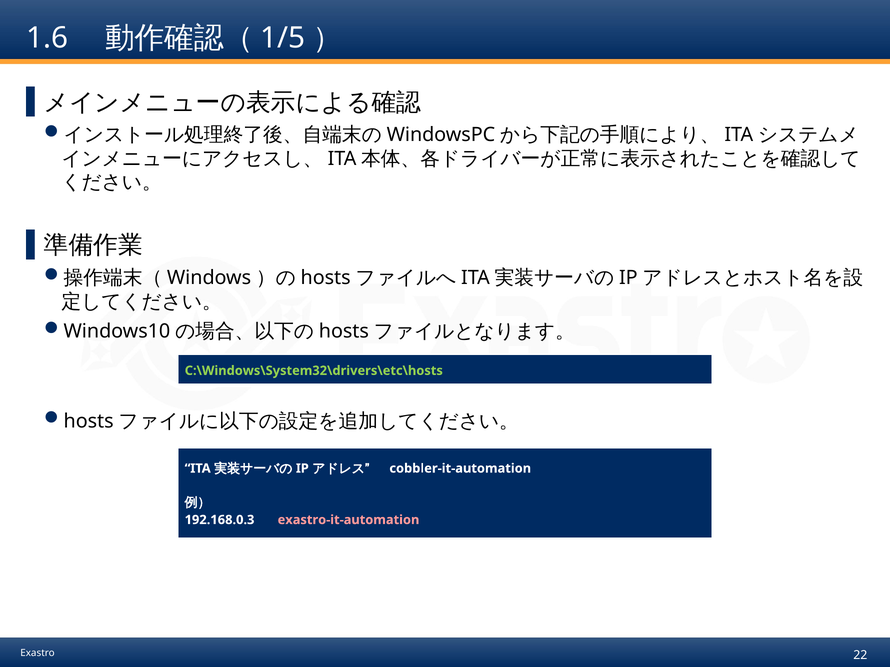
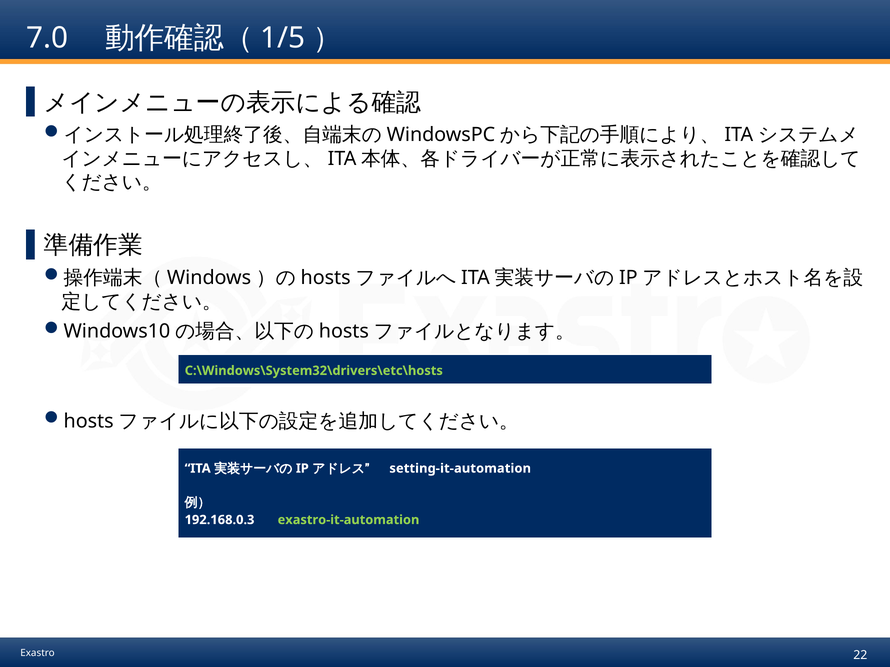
1.6: 1.6 -> 7.0 (47, 38)
cobbler-it-automation: cobbler-it-automation -> setting-it-automation (460, 469)
exastro-it-automation colour: pink -> light green (348, 520)
